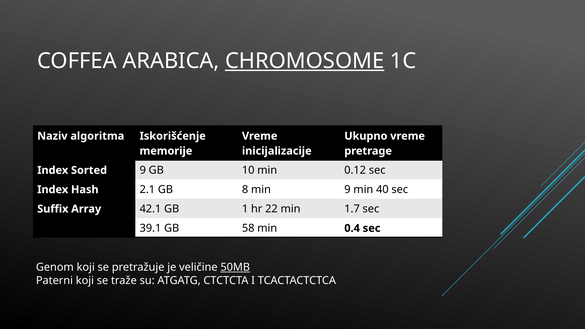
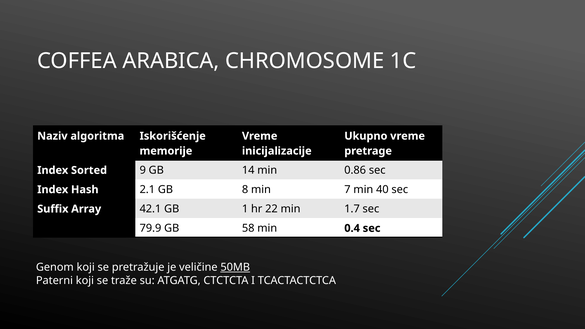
CHROMOSOME underline: present -> none (305, 61)
10: 10 -> 14 (248, 170)
0.12: 0.12 -> 0.86 (355, 170)
min 9: 9 -> 7 (347, 190)
39.1: 39.1 -> 79.9 (150, 228)
